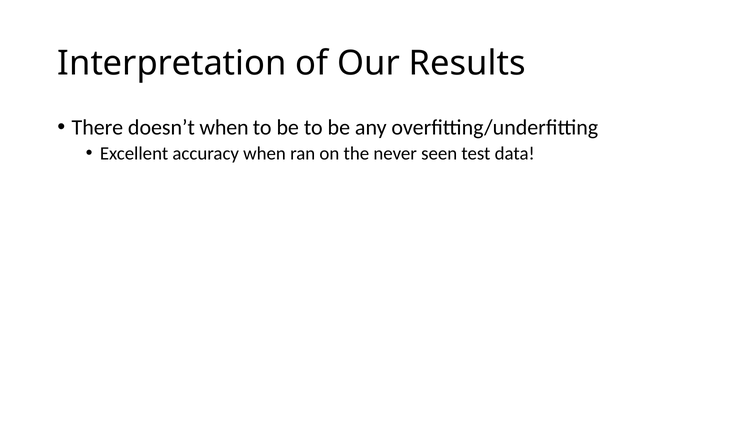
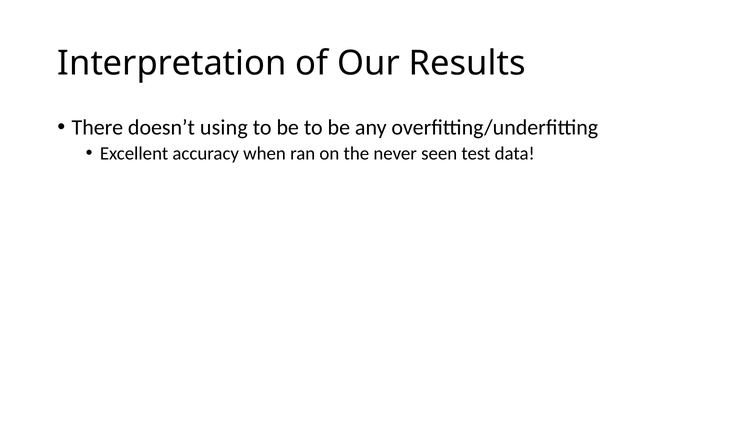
doesn’t when: when -> using (224, 127)
